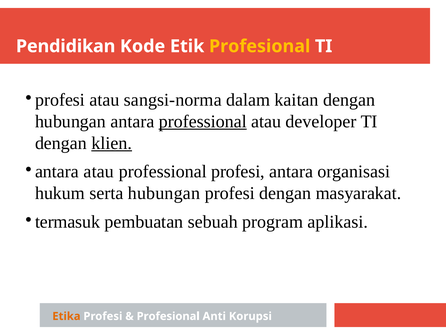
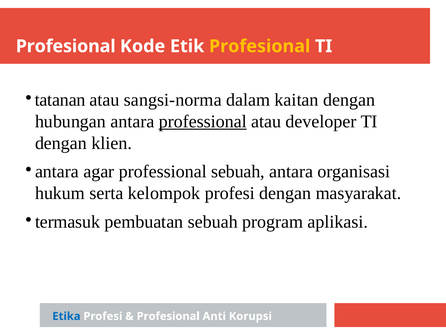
Pendidikan: Pendidikan -> Profesional (66, 46)
profesi: profesi -> tatanan (60, 100)
klien underline: present -> none (112, 143)
antara atau: atau -> agar (99, 171)
professional profesi: profesi -> sebuah (238, 171)
serta hubungan: hubungan -> kelompok (164, 193)
Etika colour: orange -> blue (66, 316)
